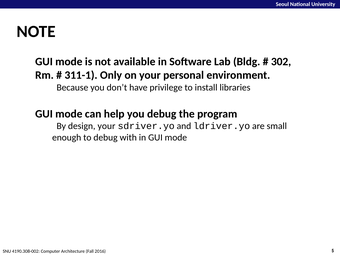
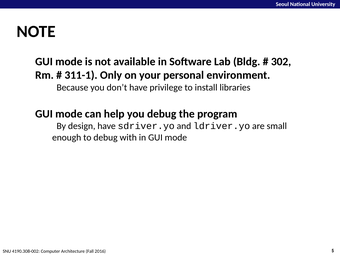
design your: your -> have (107, 126)
